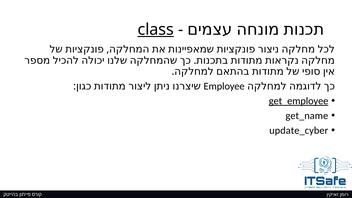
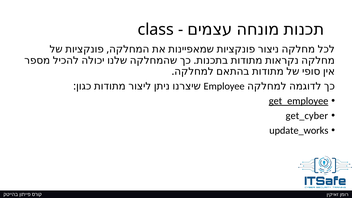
class underline: present -> none (156, 30)
get_name: get_name -> get_cyber (307, 116)
update_cyber: update_cyber -> update_works (299, 131)
